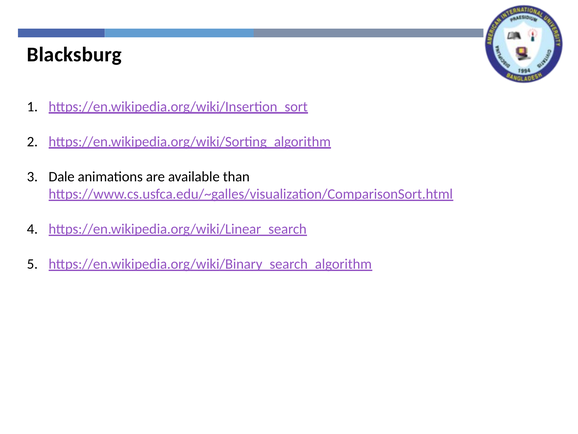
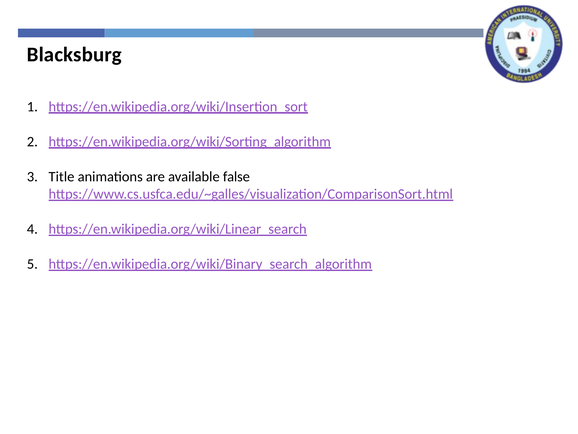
Dale: Dale -> Title (61, 176)
than: than -> false (236, 176)
